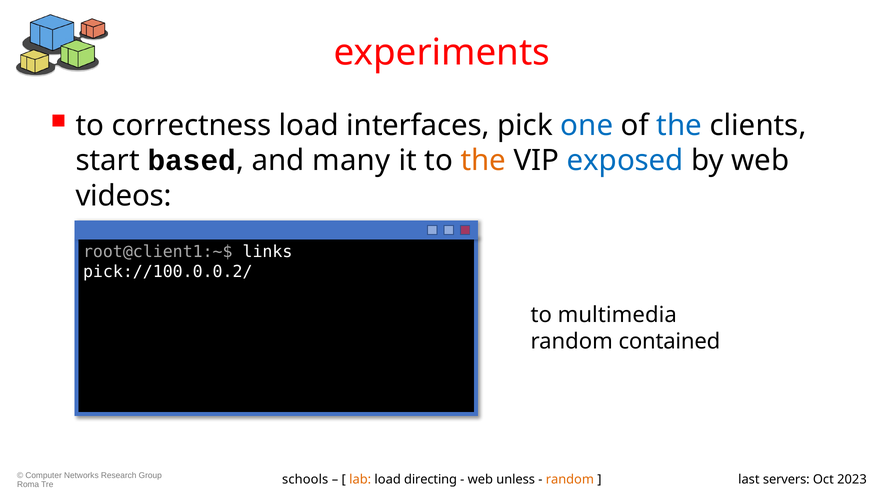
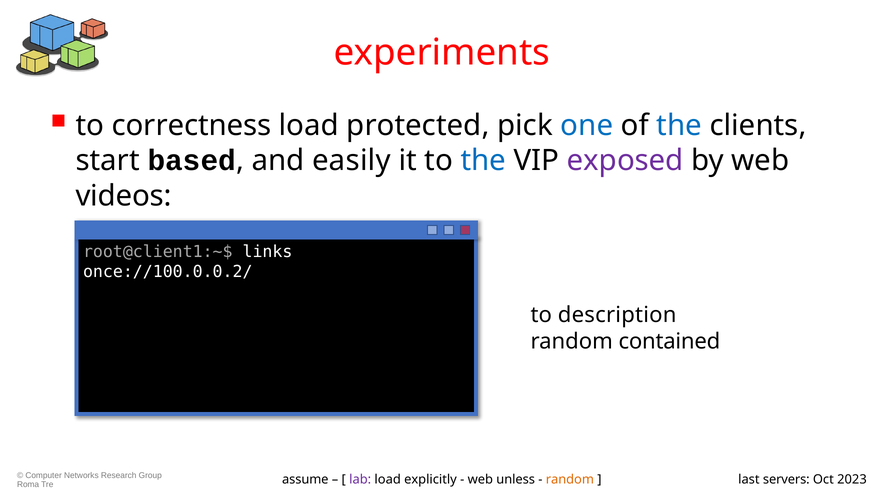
interfaces: interfaces -> protected (418, 125)
many: many -> easily (351, 161)
the colour: orange -> blue (483, 161)
exposed colour: blue -> purple (625, 161)
pick://100.0.0.2/: pick://100.0.0.2/ -> once://100.0.0.2/ (168, 272)
multimedia: multimedia -> description (617, 315)
schools: schools -> assume (305, 480)
lab colour: orange -> purple (360, 480)
directing: directing -> explicitly (430, 480)
